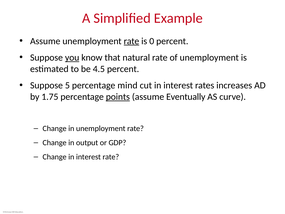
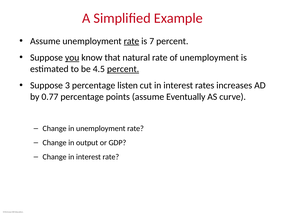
0: 0 -> 7 (152, 41)
percent underline: none -> present (123, 69)
5: 5 -> 3 (67, 85)
mind: mind -> listen (128, 85)
1.75: 1.75 -> 0.77 (50, 97)
points underline: present -> none (118, 97)
